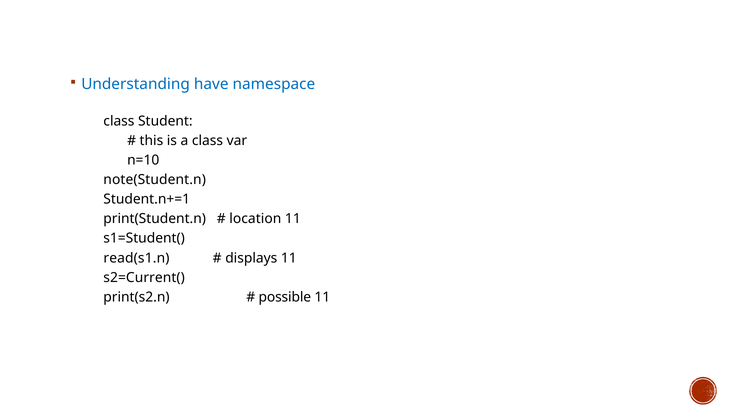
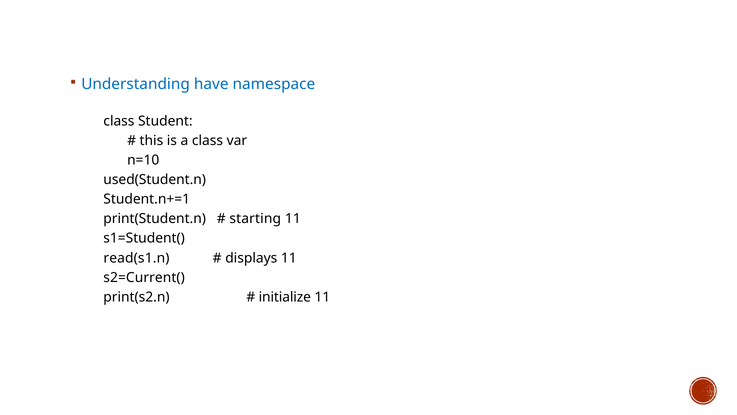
note(Student.n: note(Student.n -> used(Student.n (155, 179)
location: location -> starting (255, 219)
possible: possible -> initialize (285, 297)
